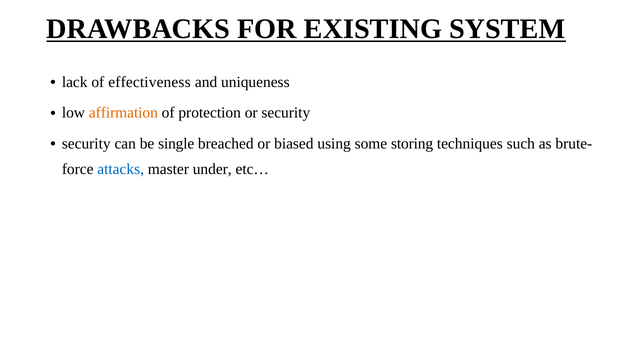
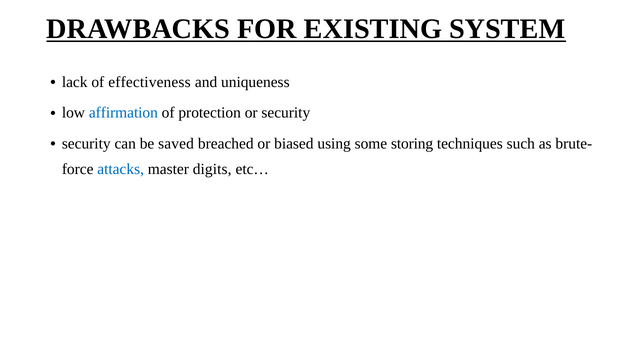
affirmation colour: orange -> blue (123, 113)
single: single -> saved (176, 144)
under: under -> digits (212, 169)
